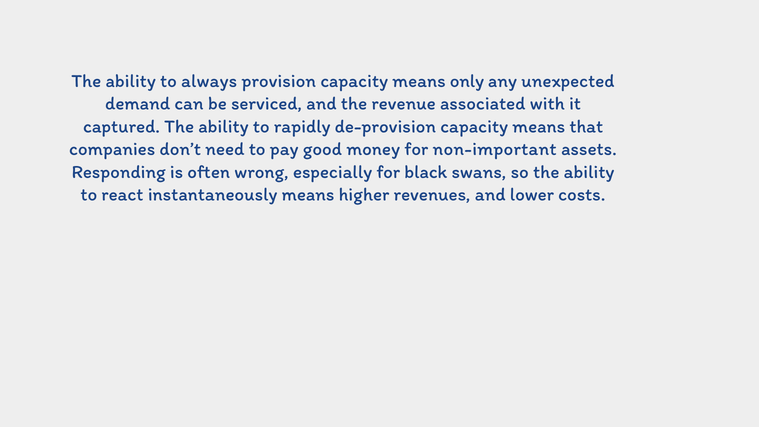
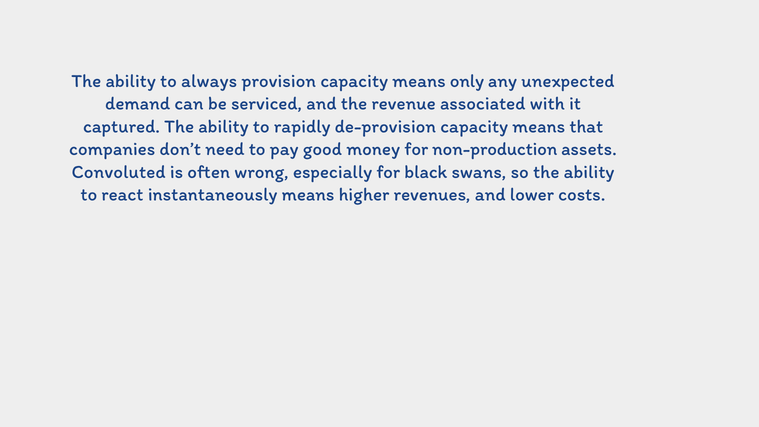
non-important: non-important -> non-production (495, 149)
Responding: Responding -> Convoluted (119, 172)
